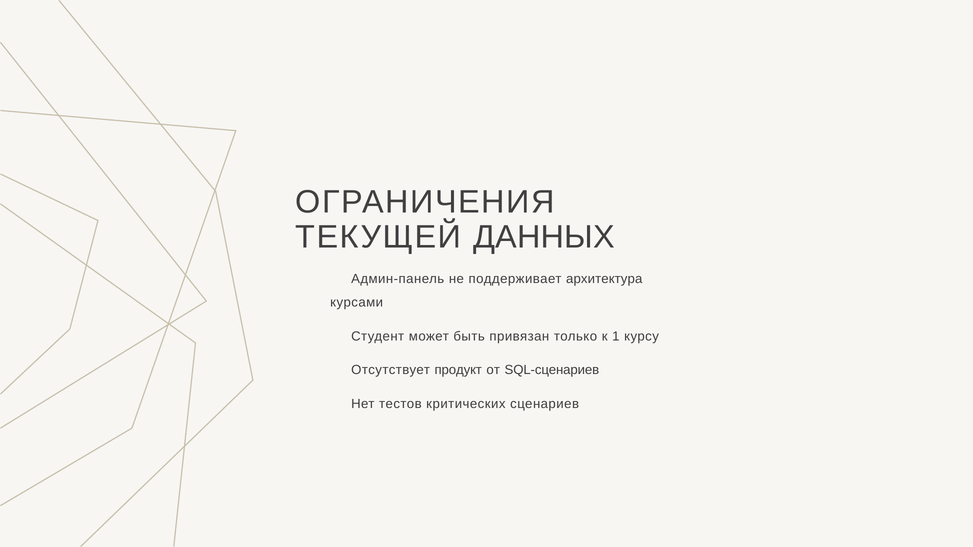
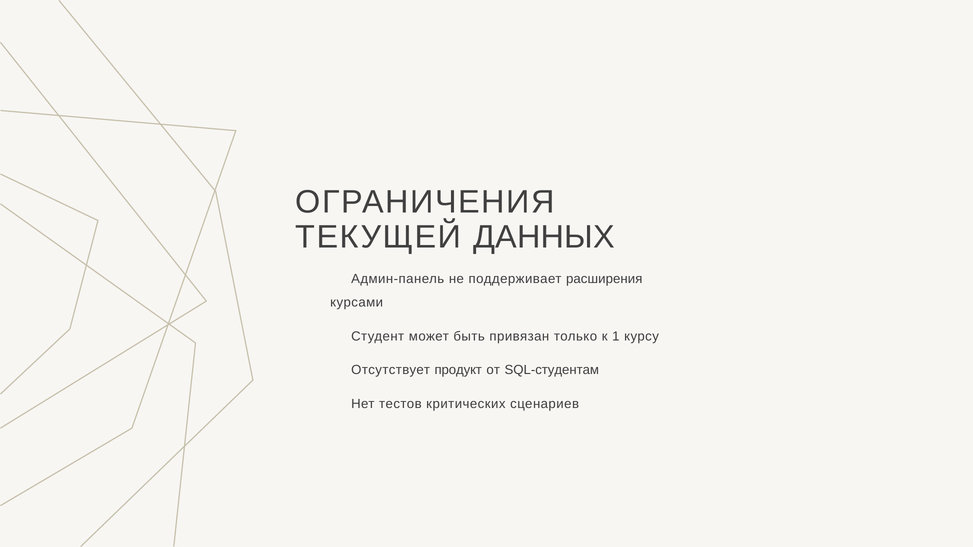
архитектура: архитектура -> расширения (604, 279)
SQL-сценариев: SQL-сценариев -> SQL-студентам (552, 370)
